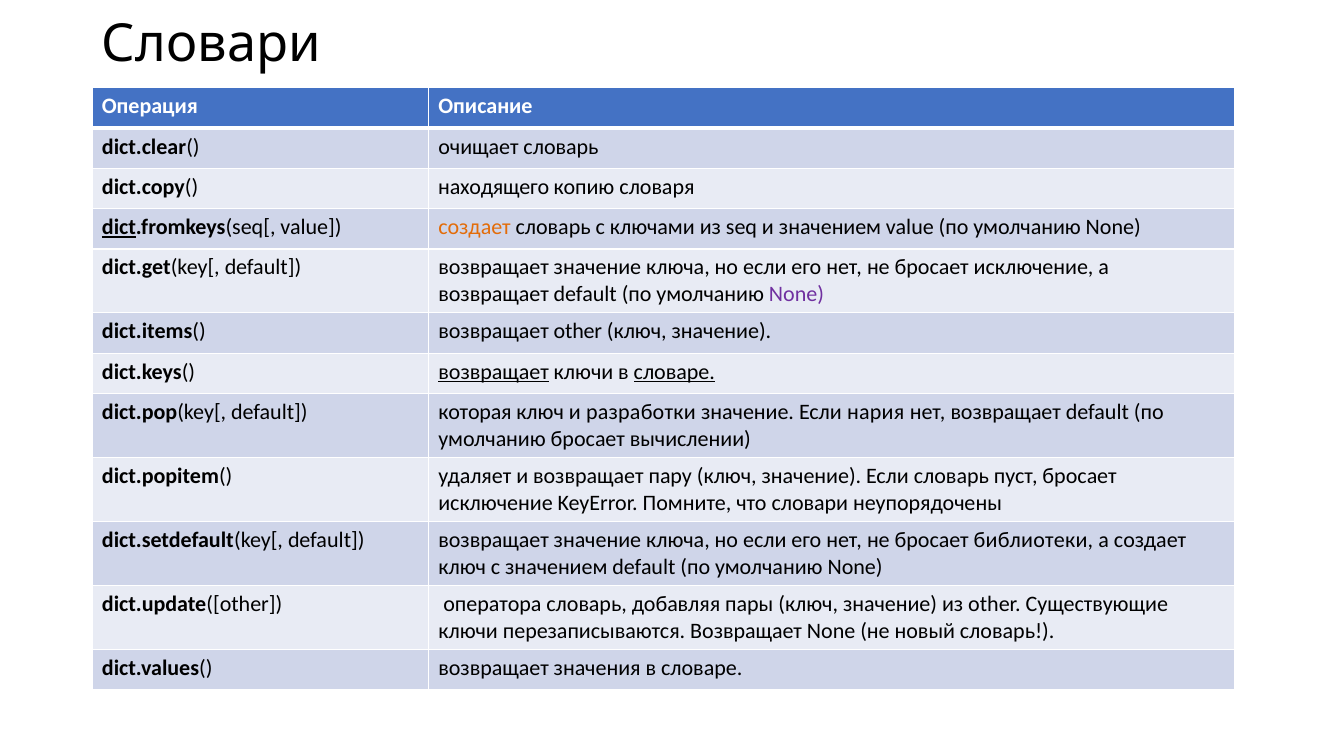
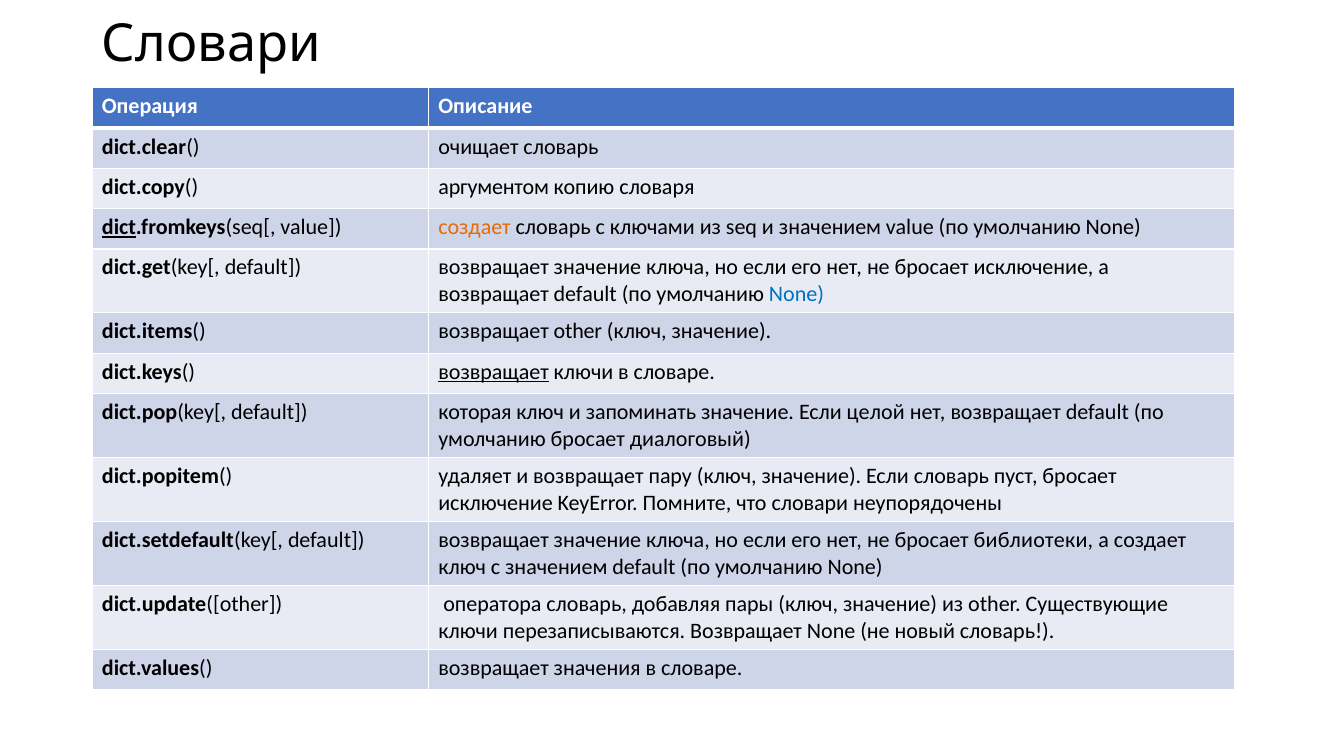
находящего: находящего -> аргументом (494, 187)
None colour: purple -> blue (796, 295)
словаре underline: present -> none (674, 372)
разработки: разработки -> запоминать (641, 412)
нария: нария -> целой (876, 412)
вычислении: вычислении -> диалоговый (690, 439)
